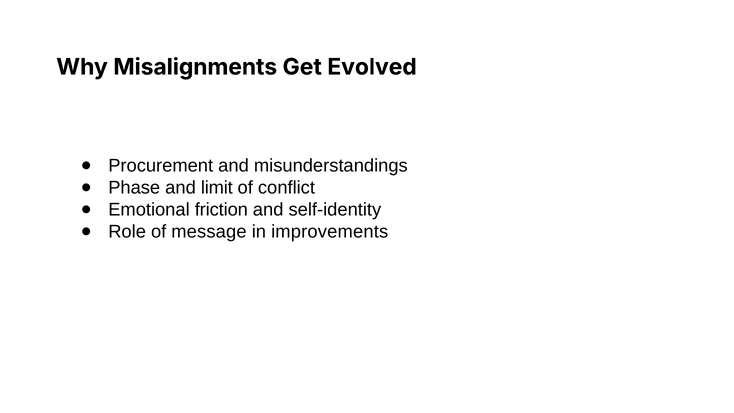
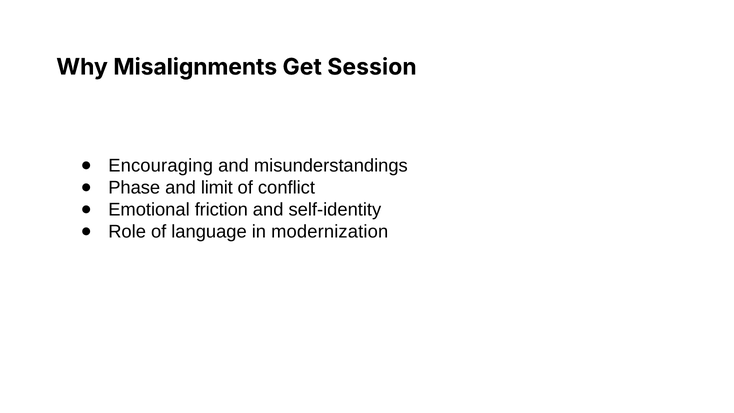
Evolved: Evolved -> Session (372, 67)
Procurement: Procurement -> Encouraging (161, 166)
message: message -> language (209, 232)
improvements: improvements -> modernization (330, 232)
